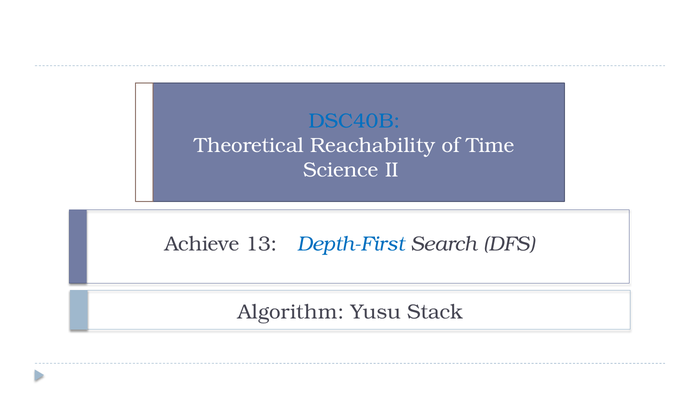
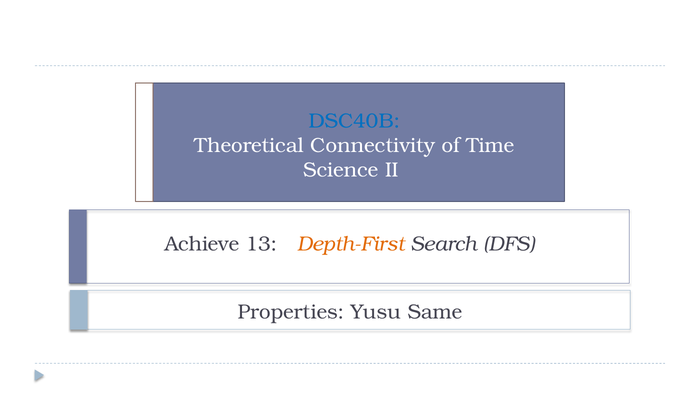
Reachability: Reachability -> Connectivity (373, 146)
Depth-First colour: blue -> orange (351, 244)
Algorithm: Algorithm -> Properties (291, 312)
Stack: Stack -> Same (435, 312)
